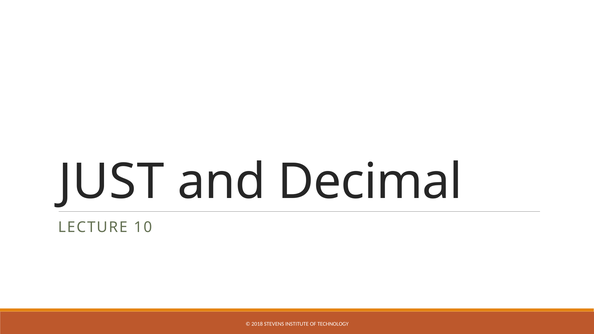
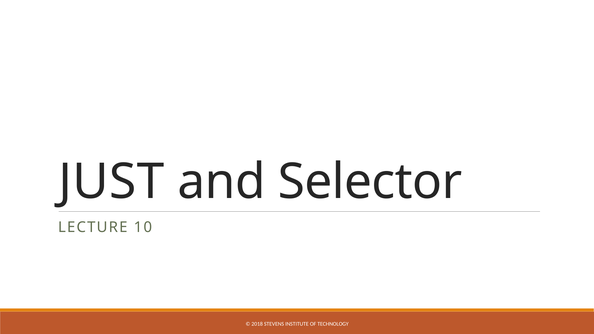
Decimal: Decimal -> Selector (370, 182)
